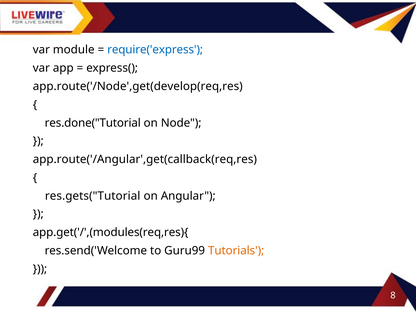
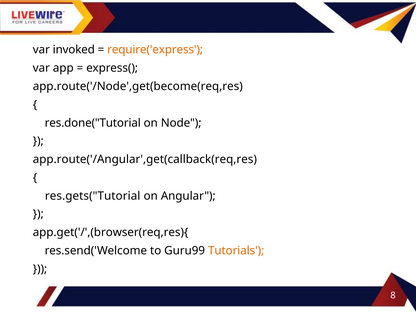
module: module -> invoked (74, 50)
require('express colour: blue -> orange (155, 50)
app.route('/Node',get(develop(req,res: app.route('/Node',get(develop(req,res -> app.route('/Node',get(become(req,res (138, 86)
app.get('/',(modules(req,res){: app.get('/',(modules(req,res){ -> app.get('/',(browser(req,res){ (111, 232)
